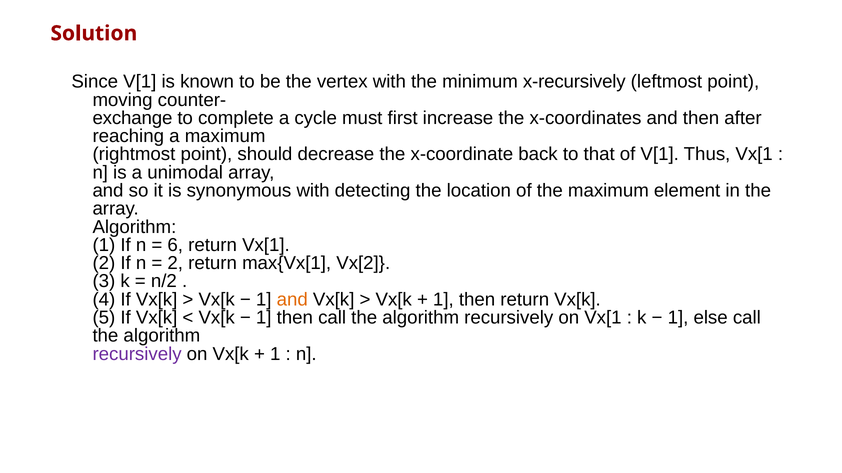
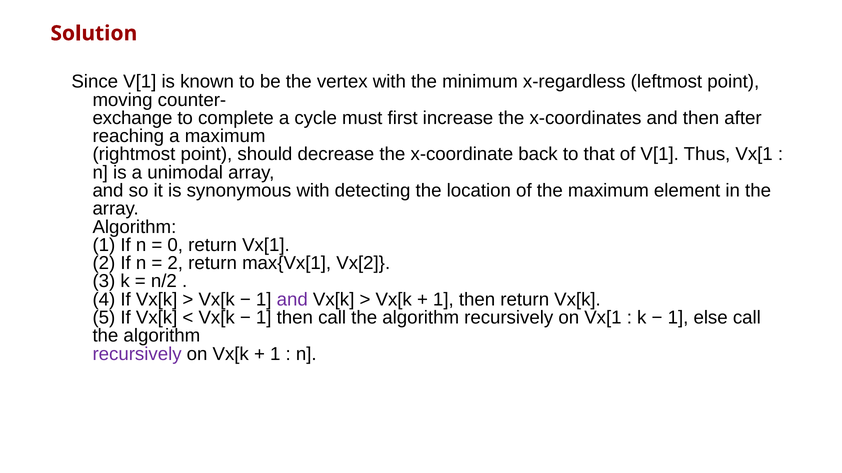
x-recursively: x-recursively -> x-regardless (574, 82)
6: 6 -> 0 (175, 245)
and colour: orange -> purple (292, 300)
